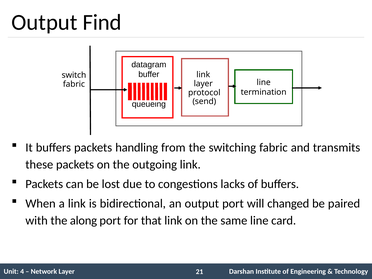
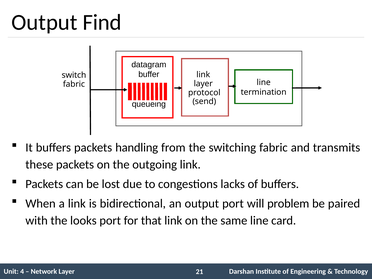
changed: changed -> problem (288, 203)
along: along -> looks (83, 220)
